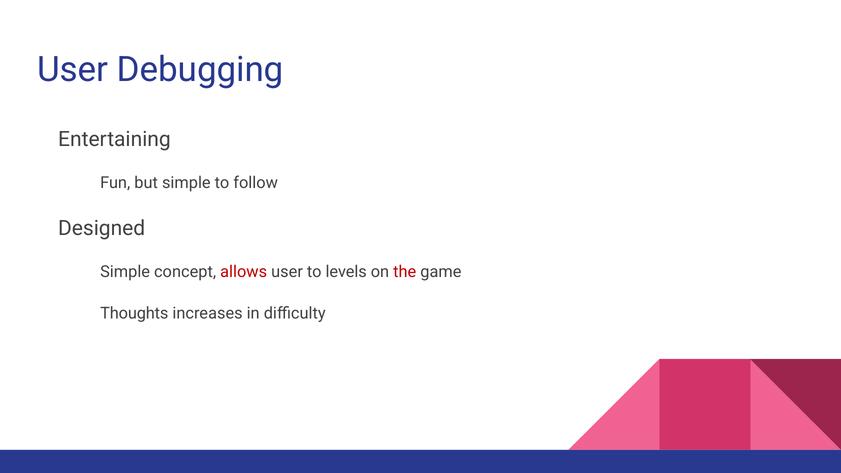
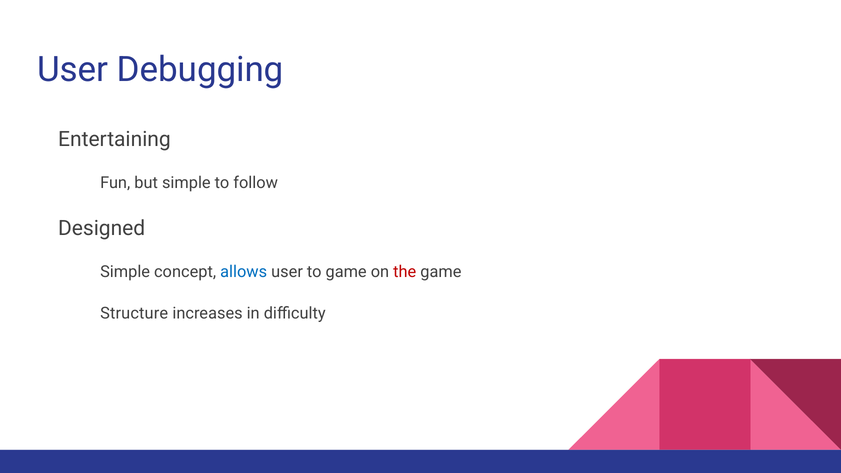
allows colour: red -> blue (244, 272)
to levels: levels -> game (346, 272)
Thoughts: Thoughts -> Structure (134, 313)
